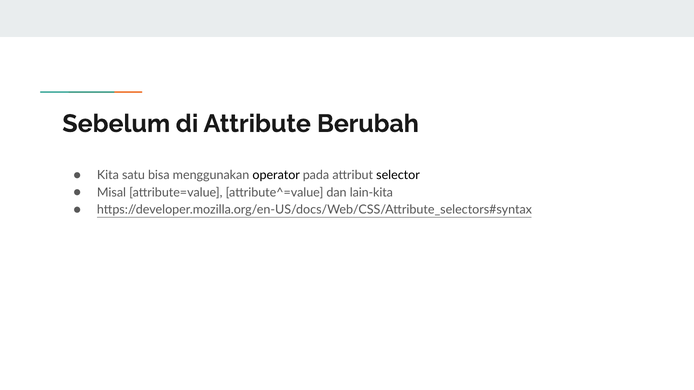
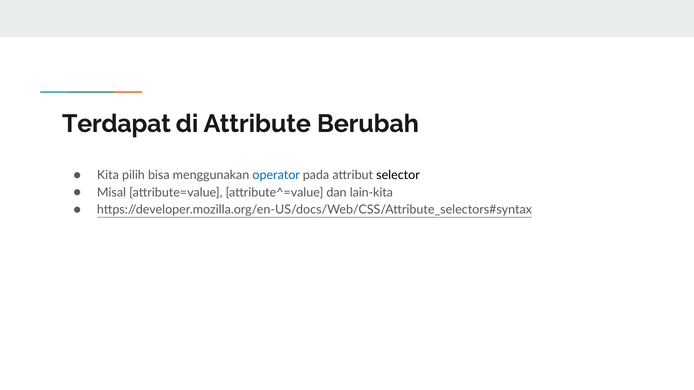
Sebelum: Sebelum -> Terdapat (116, 124)
satu: satu -> pilih (133, 175)
operator colour: black -> blue (276, 175)
